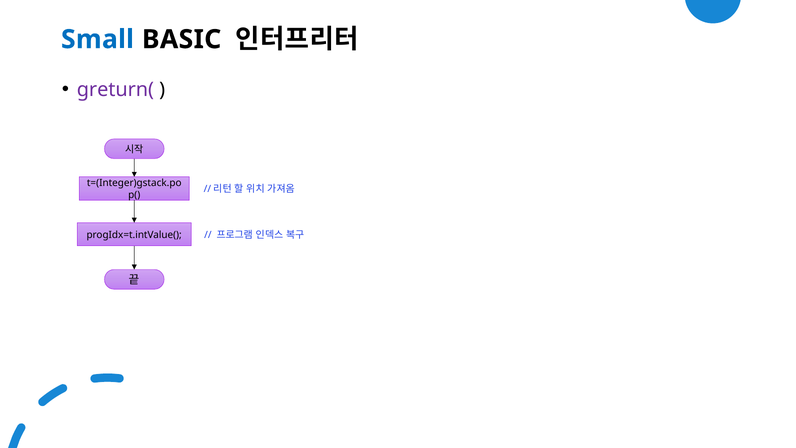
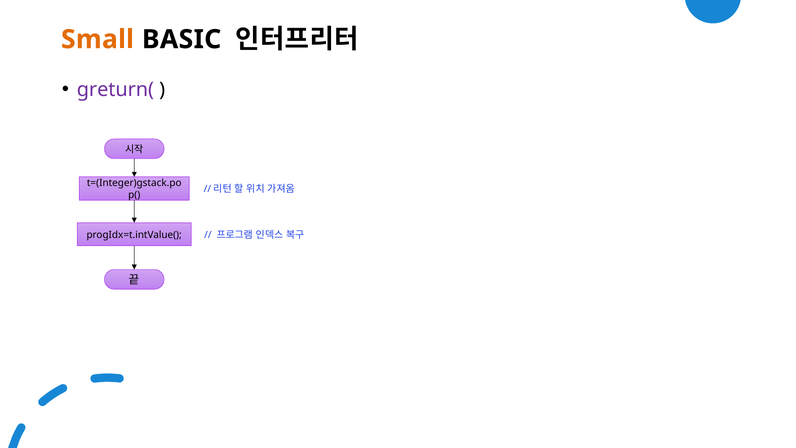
Small colour: blue -> orange (98, 39)
